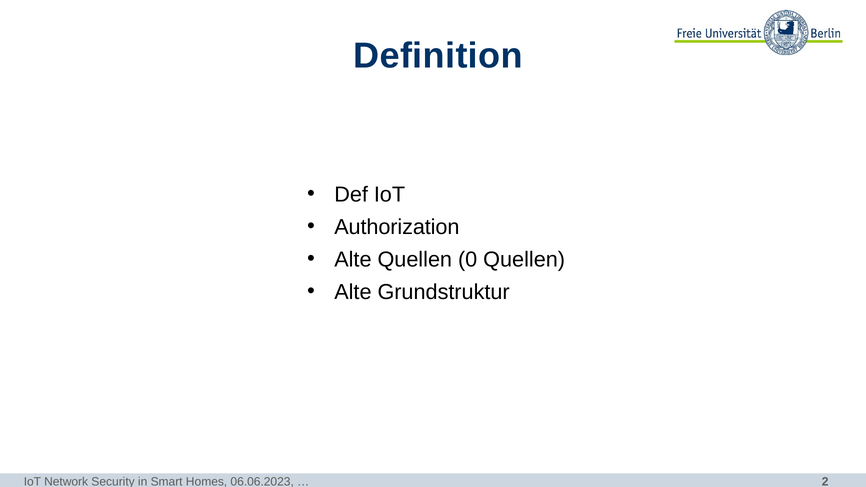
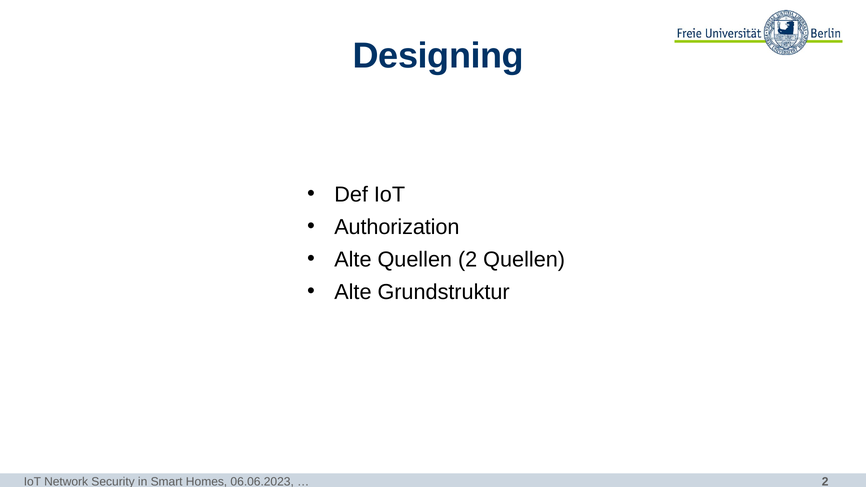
Definition: Definition -> Designing (438, 56)
Quellen 0: 0 -> 2 (468, 259)
